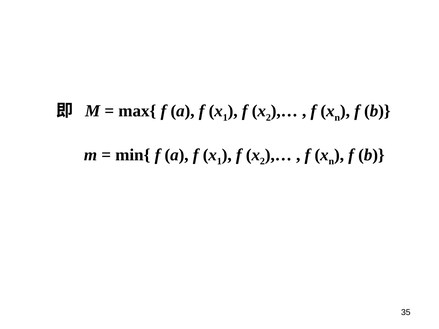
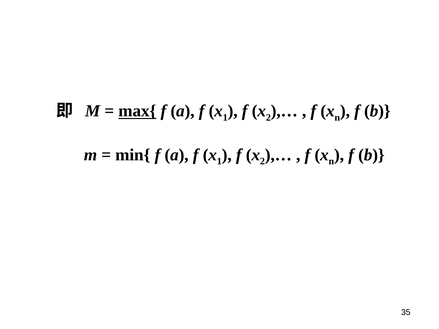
max{ underline: none -> present (137, 111)
